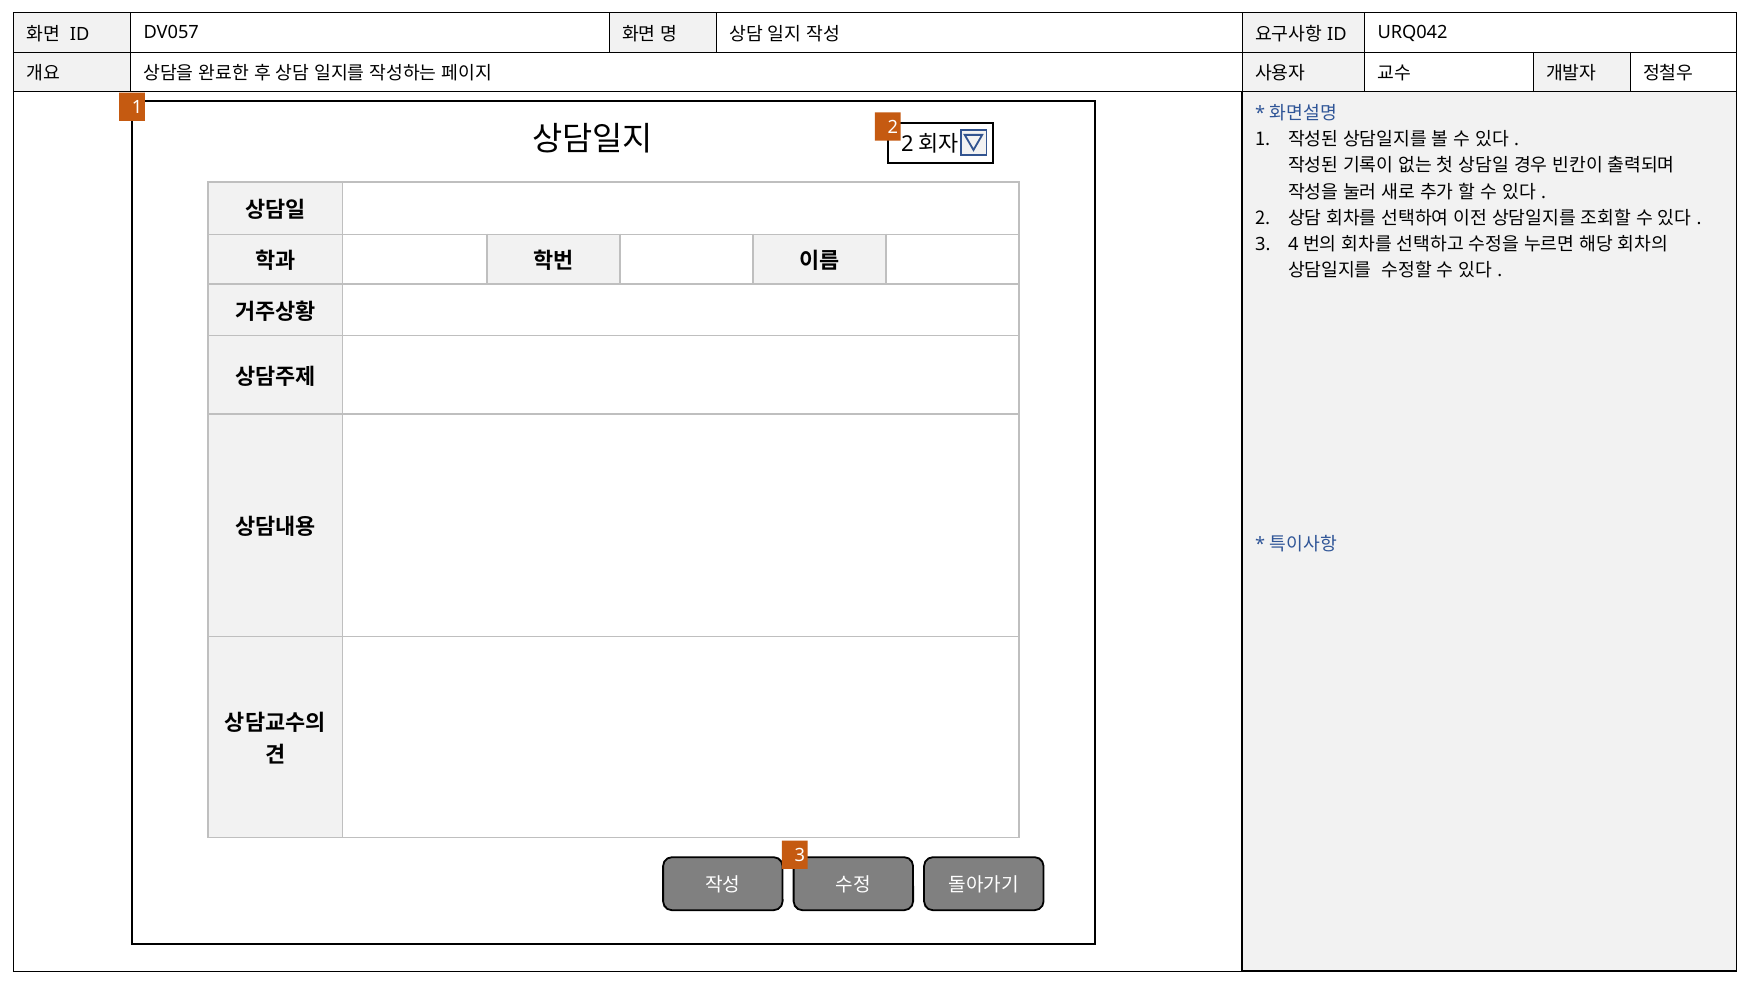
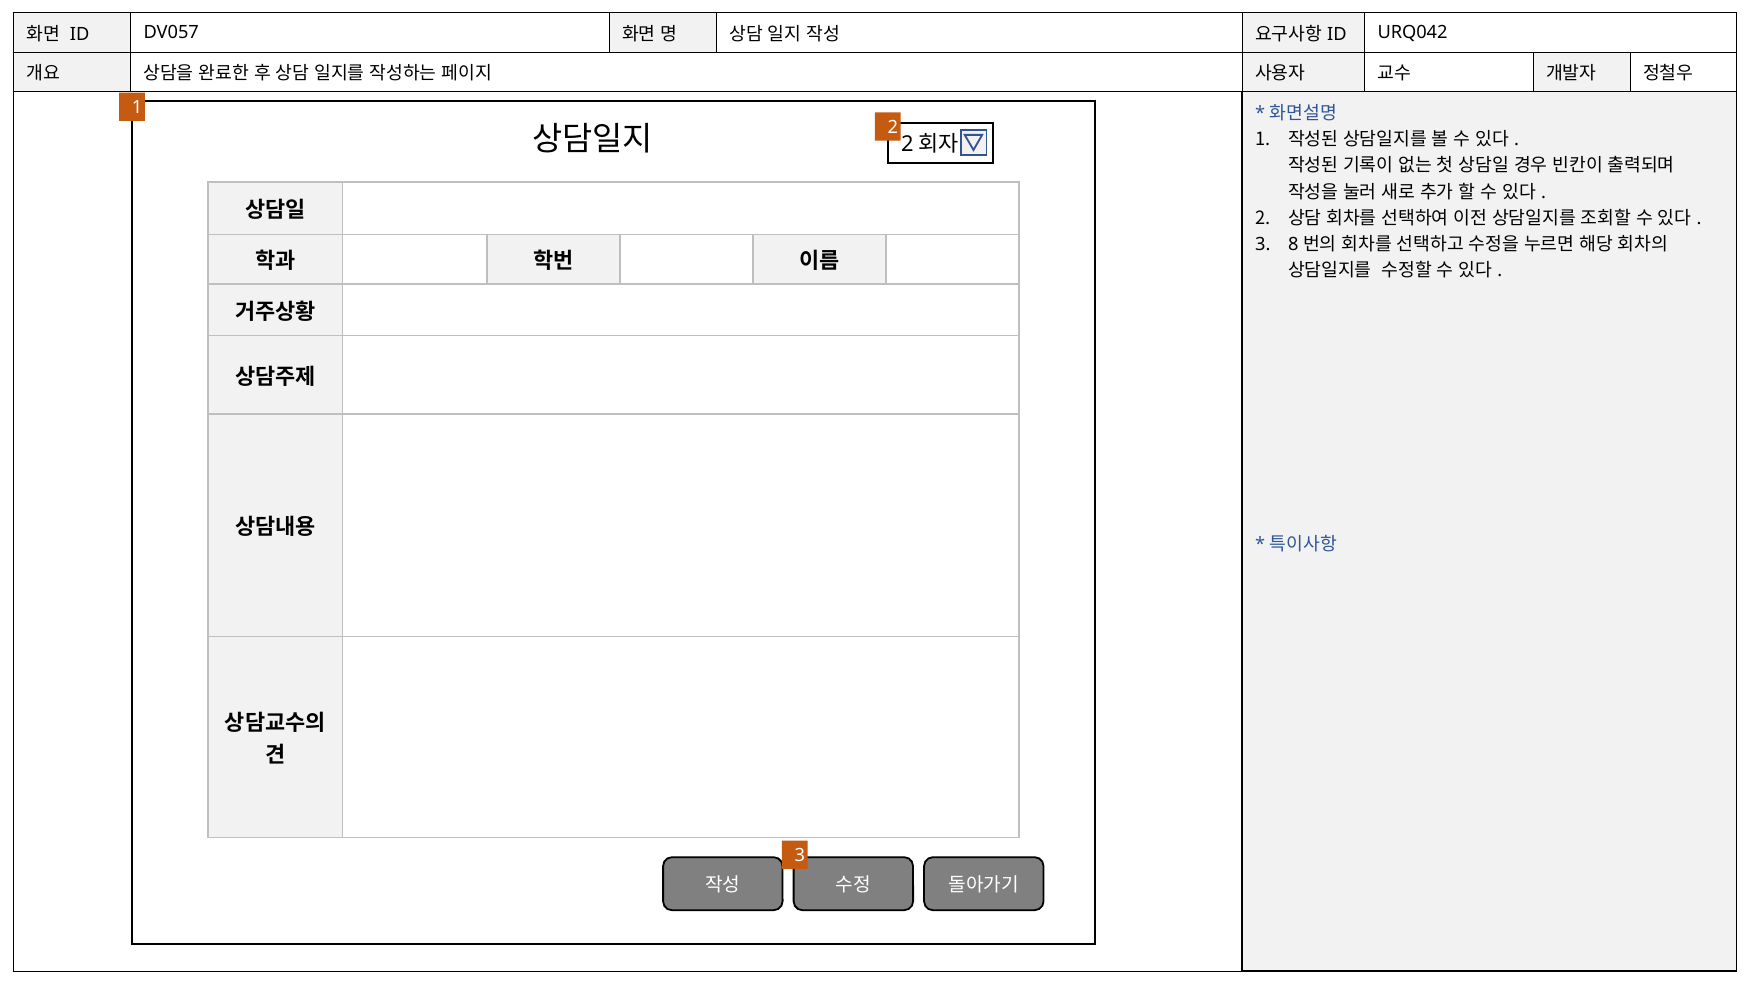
4: 4 -> 8 (1293, 245)
